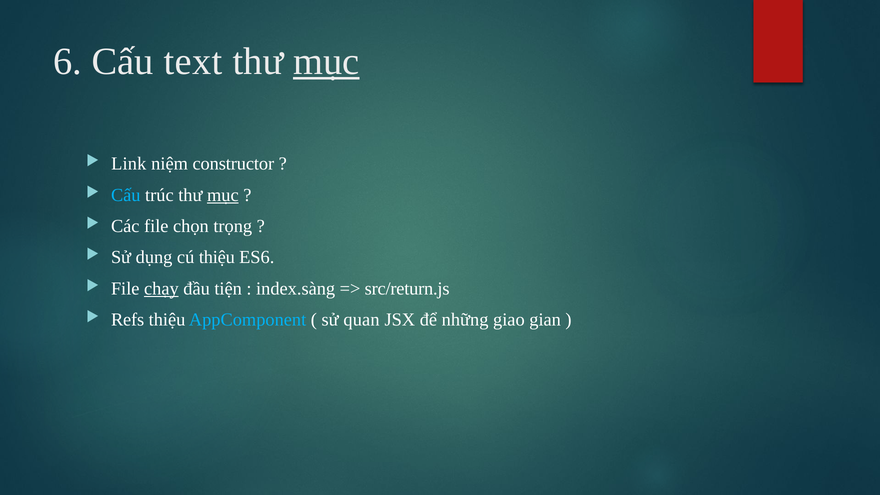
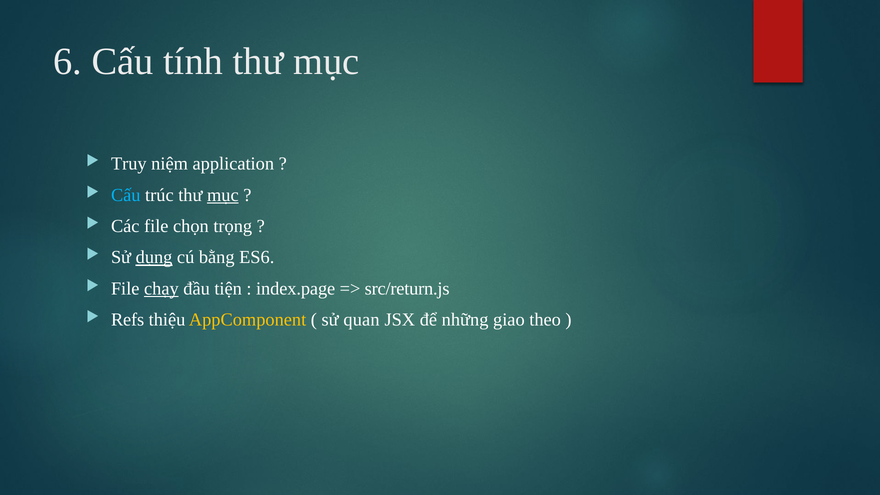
text: text -> tính (193, 62)
mục underline: present -> none (326, 62)
Link: Link -> Truy (129, 164)
constructor: constructor -> application (233, 164)
dụng underline: none -> present (154, 257)
cú thiệu: thiệu -> bằng (217, 257)
index.sàng: index.sàng -> index.page (296, 289)
AppComponent colour: light blue -> yellow (248, 320)
gian: gian -> theo (545, 320)
